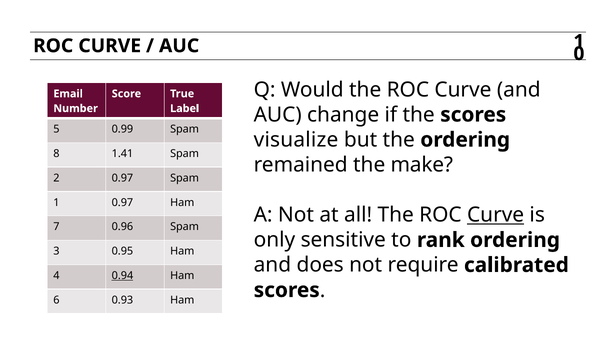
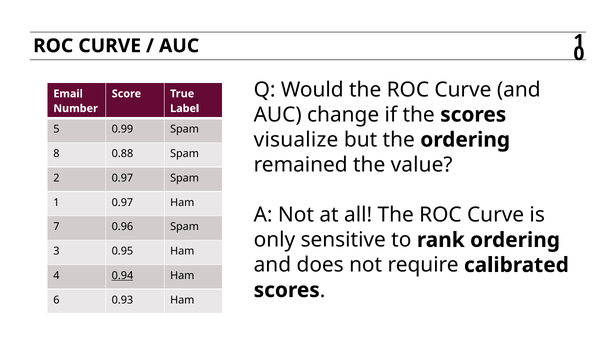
1.41: 1.41 -> 0.88 (122, 154)
make: make -> value (422, 165)
Curve underline: present -> none (496, 215)
